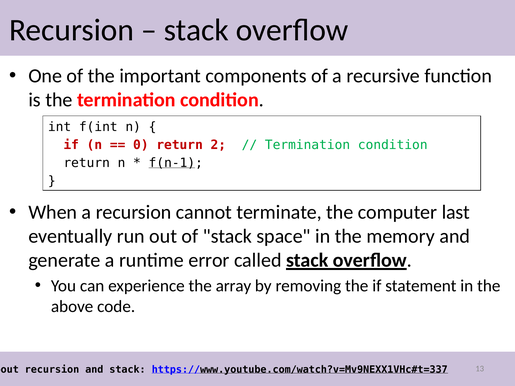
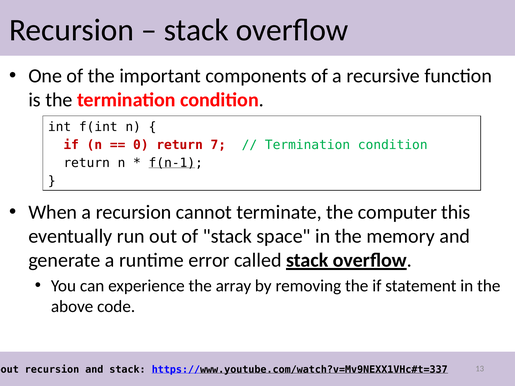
2: 2 -> 7 (218, 145)
last: last -> this (456, 212)
